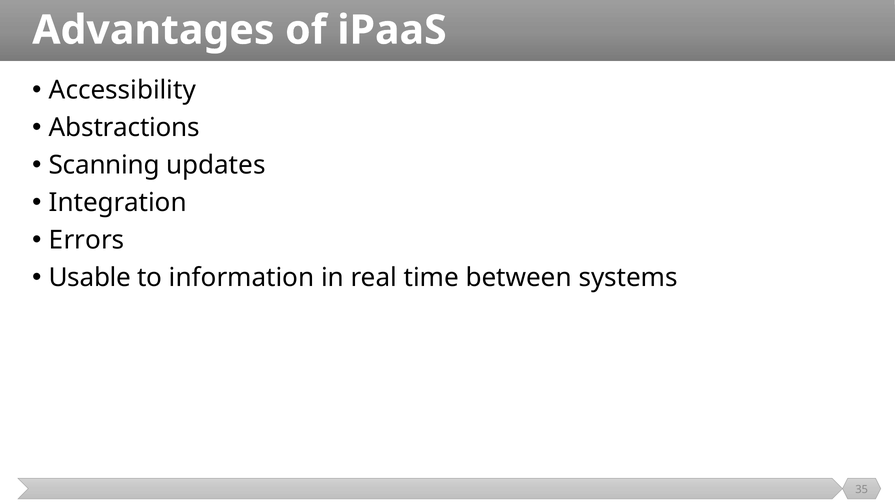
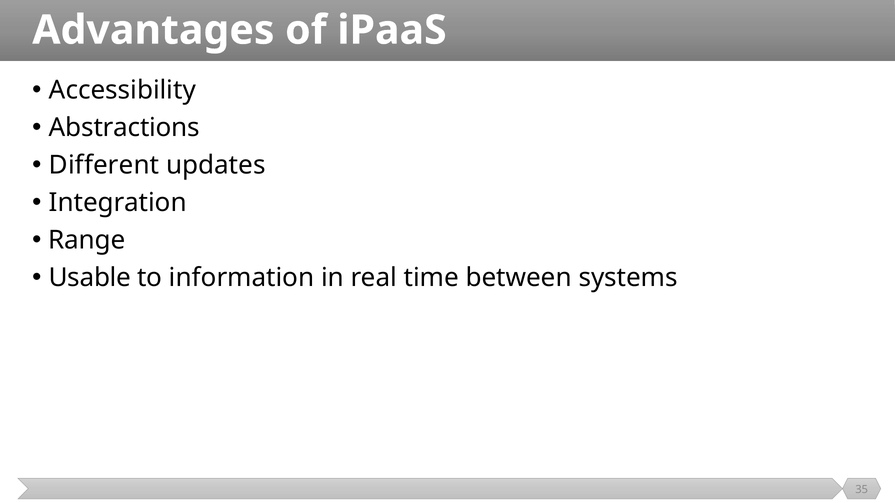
Scanning: Scanning -> Different (104, 165)
Errors: Errors -> Range (87, 240)
